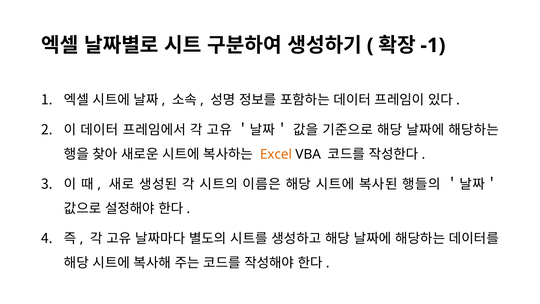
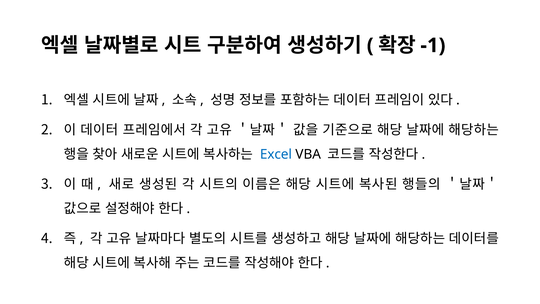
Excel colour: orange -> blue (276, 154)
